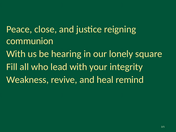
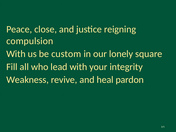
communion: communion -> compulsion (30, 41)
hearing: hearing -> custom (66, 54)
remind: remind -> pardon (130, 80)
